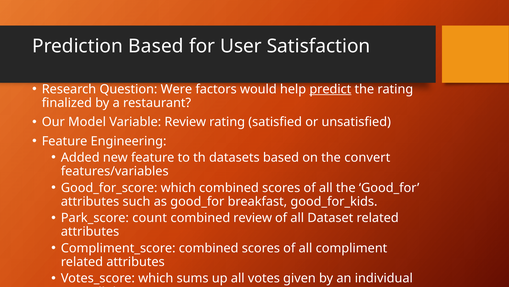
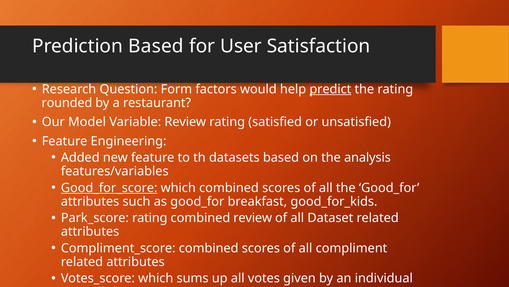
Were: Were -> Form (176, 89)
finalized: finalized -> rounded (67, 103)
convert: convert -> analysis (367, 157)
Good_for_score underline: none -> present (109, 187)
Park_score count: count -> rating (150, 217)
